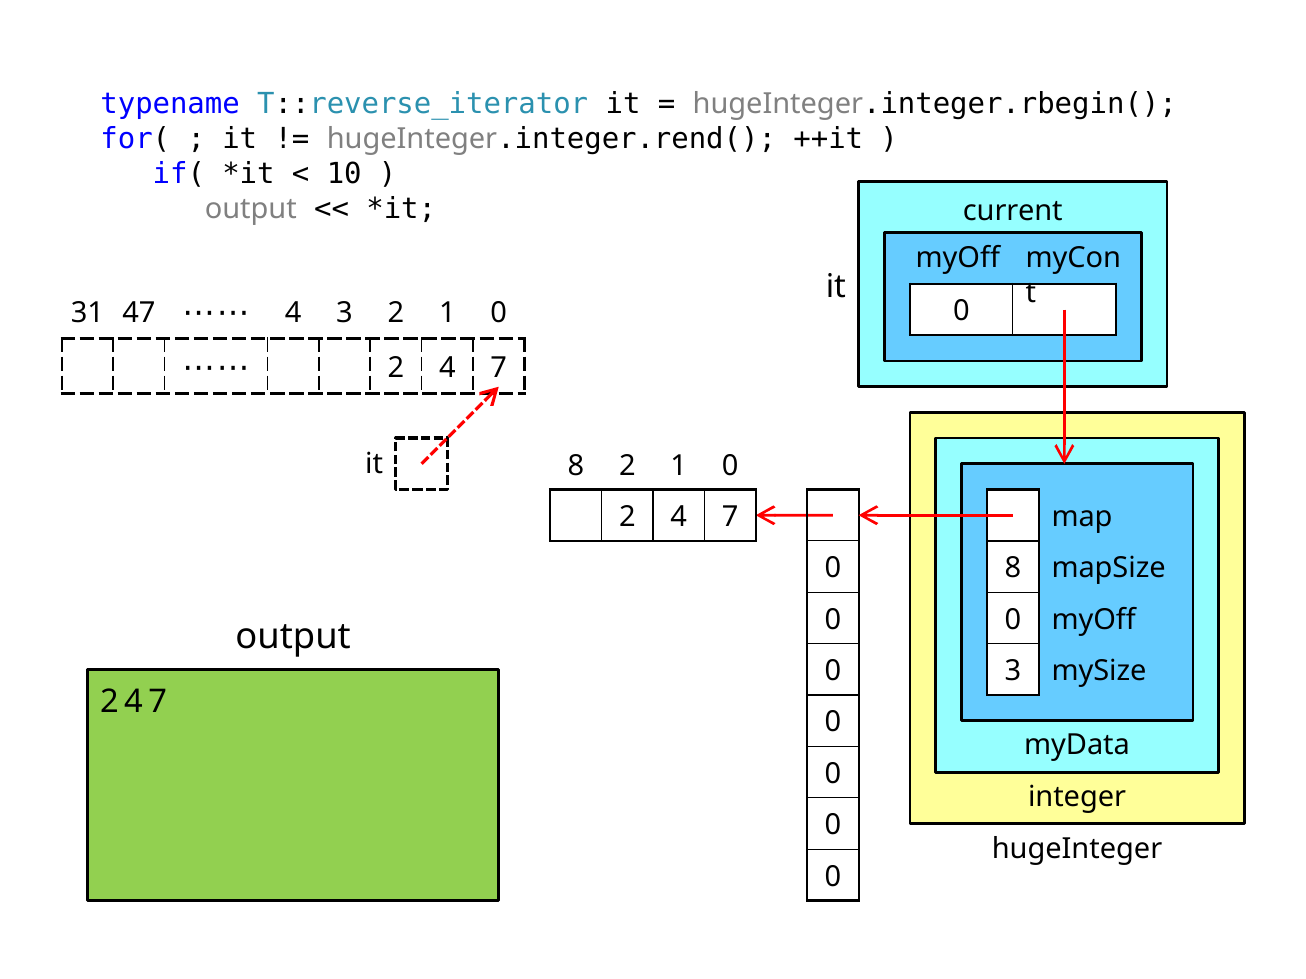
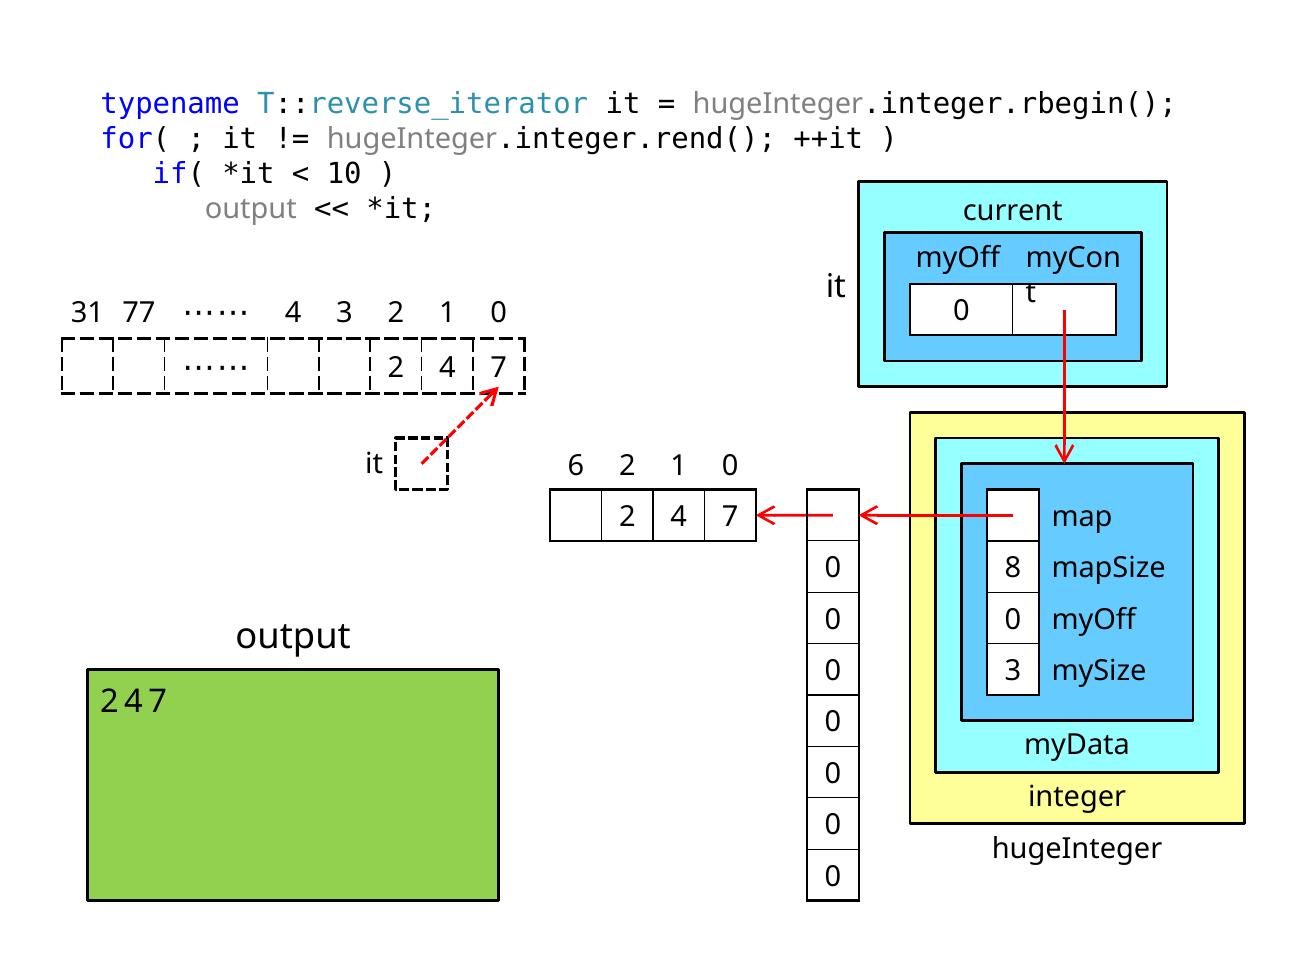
47: 47 -> 77 (139, 313)
it 8: 8 -> 6 (576, 466)
